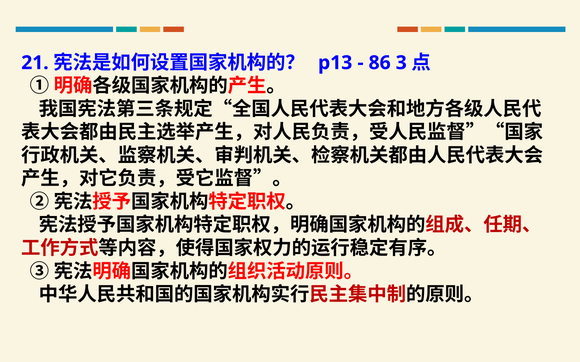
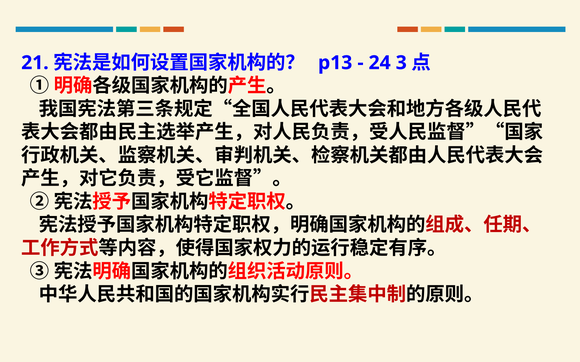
86: 86 -> 24 (380, 63)
